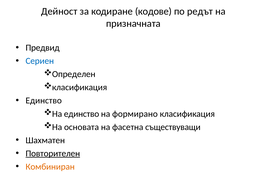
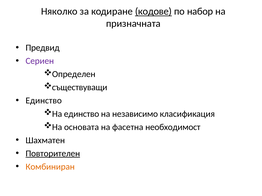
Дейност: Дейност -> Няколко (59, 11)
кодове underline: none -> present (153, 11)
редът: редът -> набор (200, 11)
Сериен colour: blue -> purple (40, 61)
класификация: класификация -> съществуващи (80, 88)
формирано: формирано -> независимо (135, 114)
съществуващи: съществуващи -> необходимост (173, 127)
